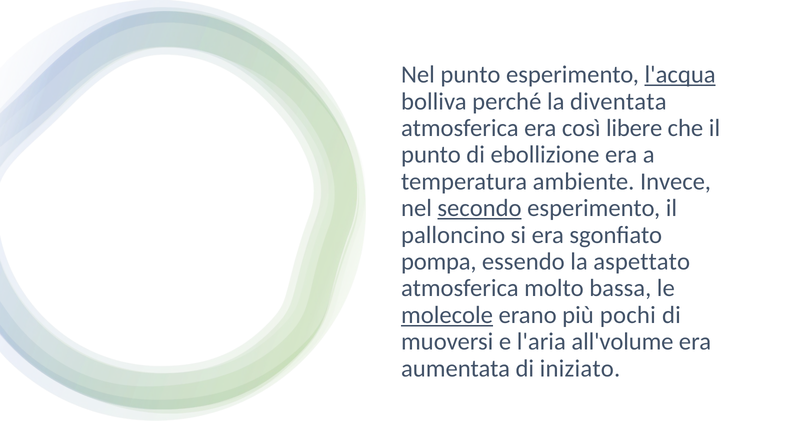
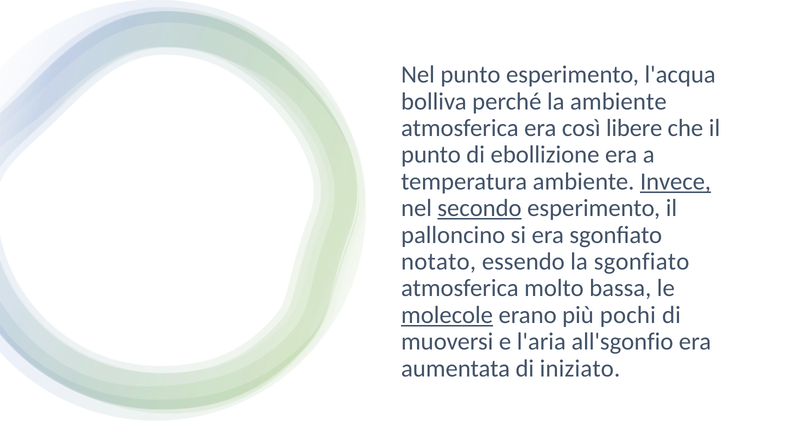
l'acqua underline: present -> none (680, 75)
la diventata: diventata -> ambiente (618, 101)
Invece underline: none -> present (676, 181)
pompa: pompa -> notato (439, 262)
la aspettato: aspettato -> sgonfiato (642, 262)
all'volume: all'volume -> all'sgonfio (622, 342)
